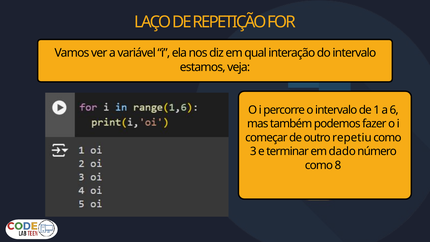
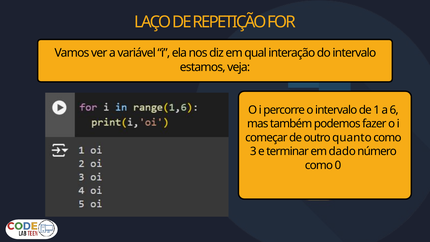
repetiu: repetiu -> quanto (352, 138)
8: 8 -> 0 (338, 165)
